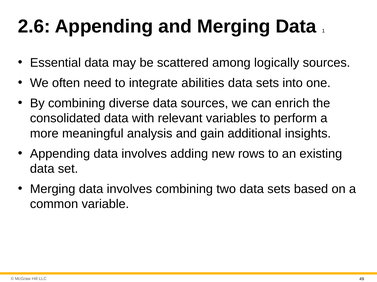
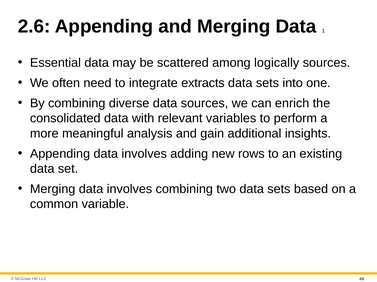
abilities: abilities -> extracts (203, 83)
